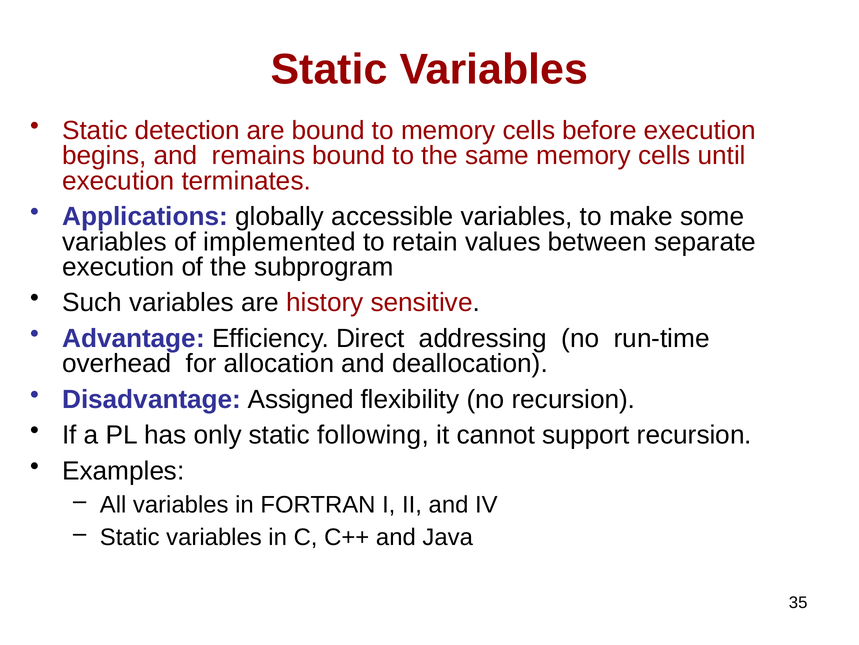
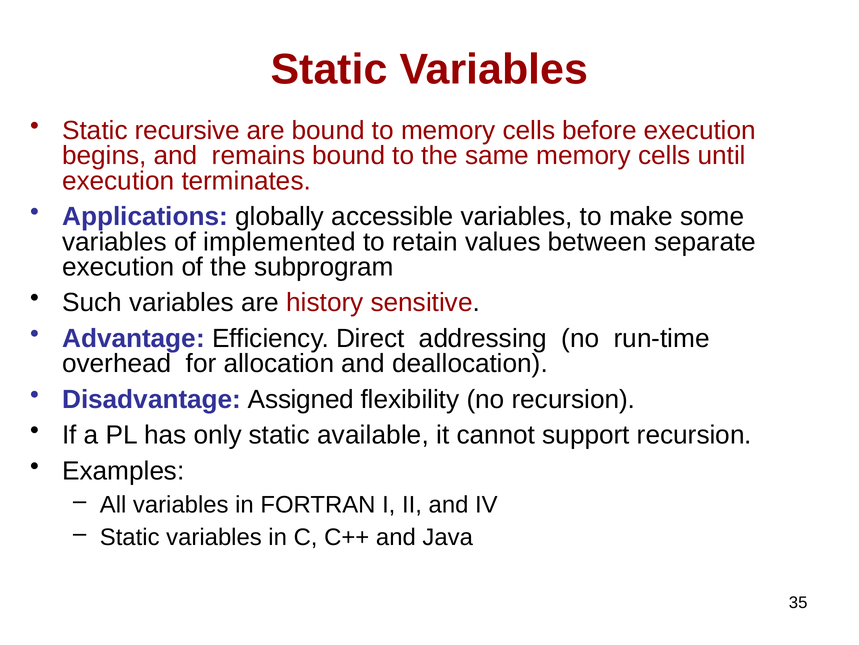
detection: detection -> recursive (187, 130)
following: following -> available (373, 435)
